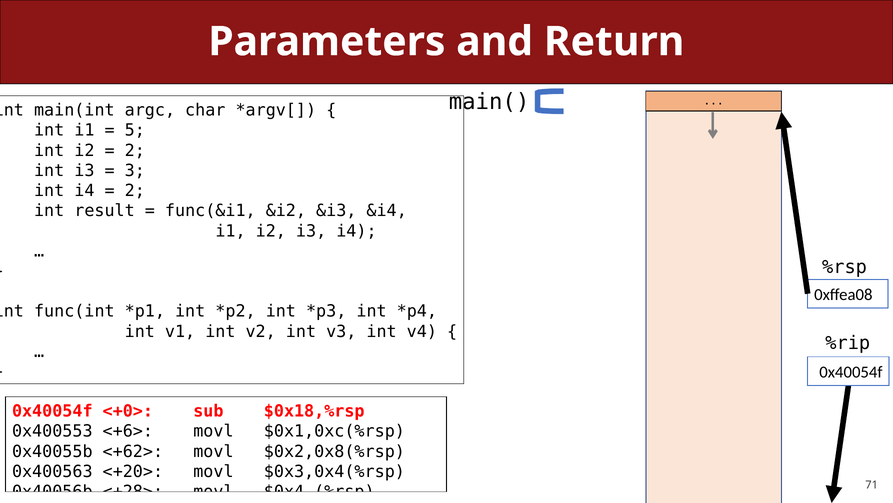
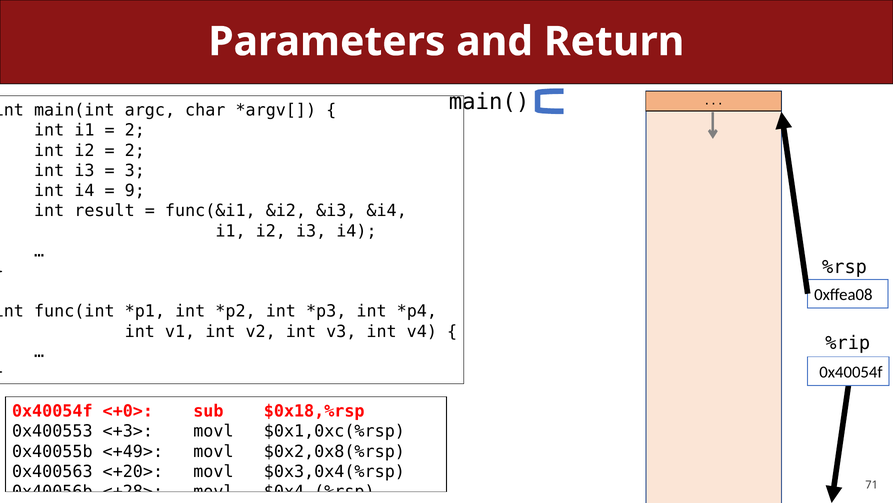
5: 5 -> 2 (135, 130)
2: 2 -> 9 (135, 190)
<+6>: <+6> -> <+3> (128, 431)
<+62>: <+62> -> <+49> (133, 451)
